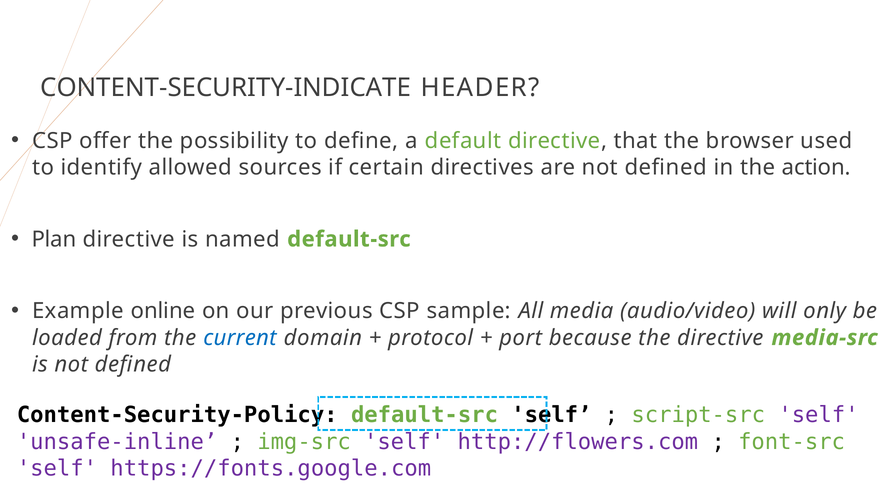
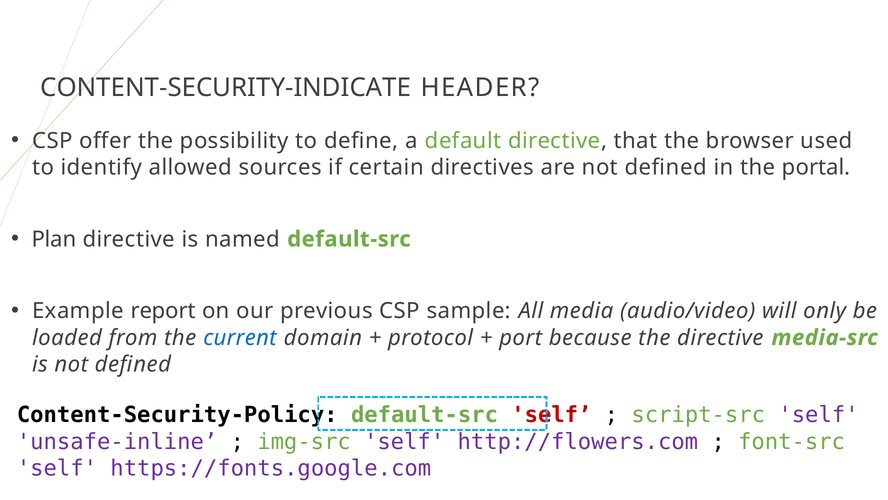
action: action -> portal (816, 167)
online: online -> report (163, 311)
self colour: black -> red (551, 415)
